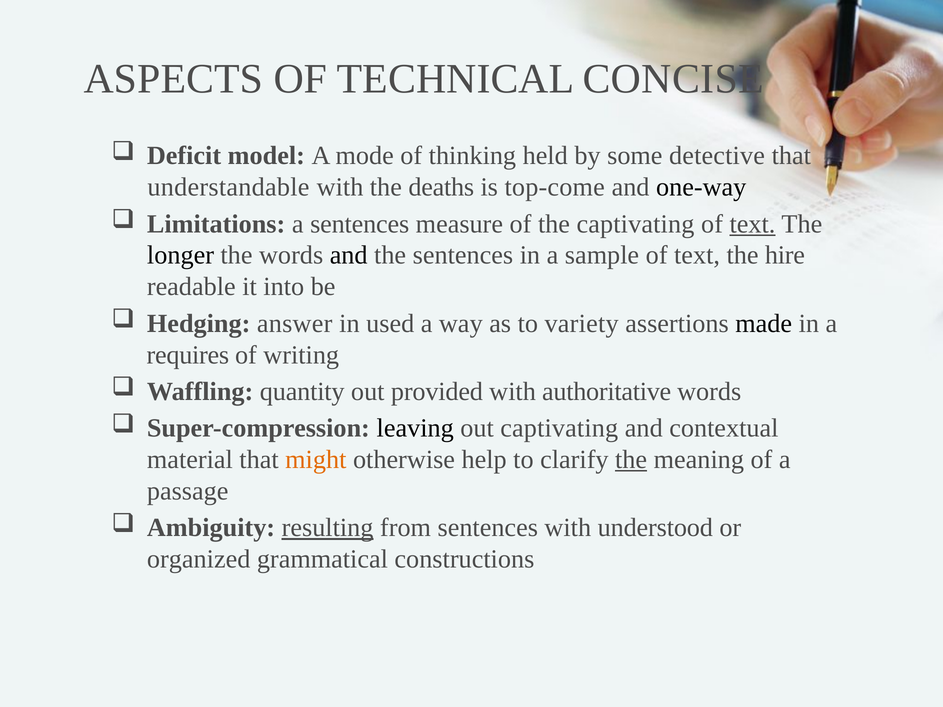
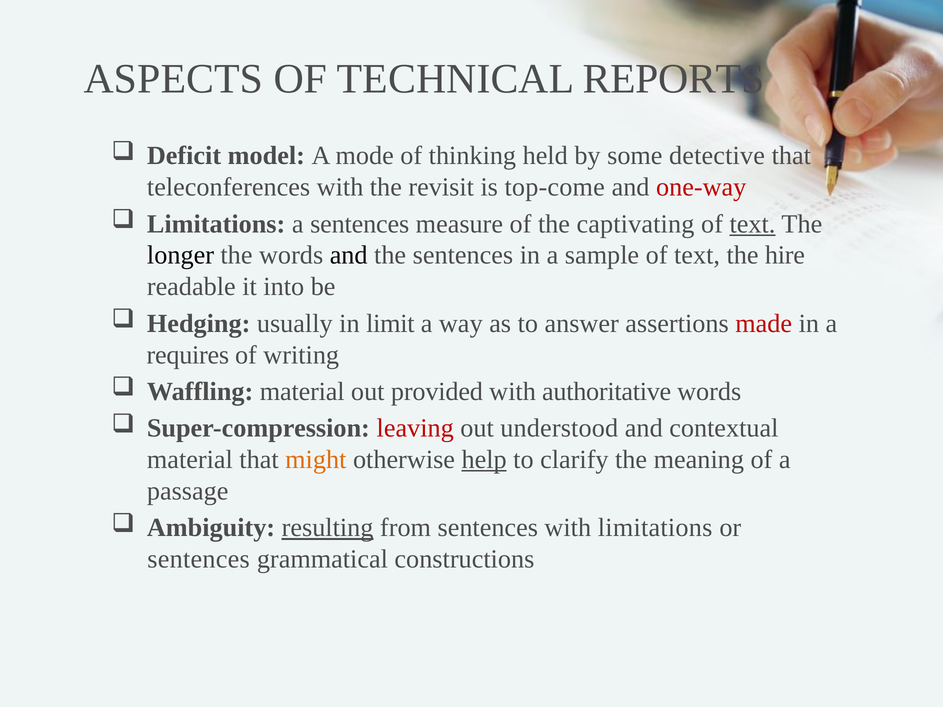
CONCISE: CONCISE -> REPORTS (674, 79)
understandable: understandable -> teleconferences (229, 187)
deaths: deaths -> revisit (441, 187)
one-way colour: black -> red (701, 187)
answer: answer -> usually (295, 324)
used: used -> limit (390, 324)
variety: variety -> answer (582, 324)
made colour: black -> red (764, 324)
Waffling quantity: quantity -> material (302, 392)
leaving colour: black -> red (415, 428)
out captivating: captivating -> understood (559, 428)
help underline: none -> present (484, 460)
the underline: present -> none (631, 460)
with understood: understood -> limitations (655, 528)
organized: organized -> sentences (199, 559)
